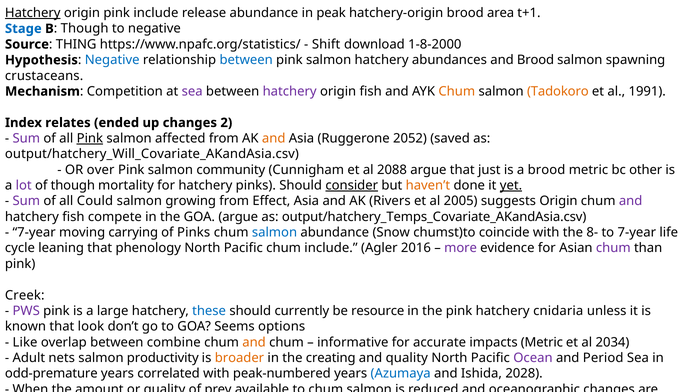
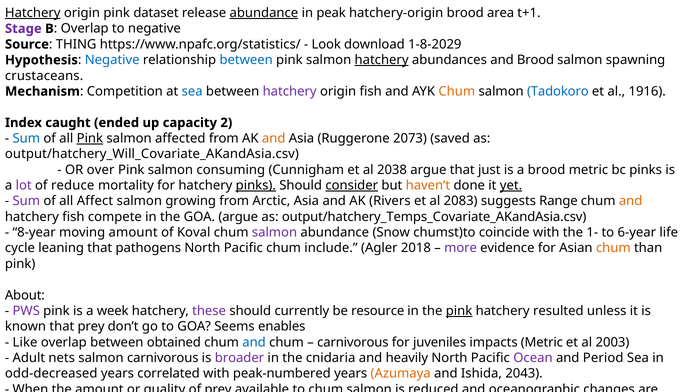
pink include: include -> dataset (156, 13)
abundance underline: none -> present (264, 13)
Stage colour: blue -> purple (23, 29)
Though: Though -> Overlap (85, 29)
Shift: Shift -> Look (326, 44)
1-8-2000: 1-8-2000 -> 1-8-2029 (435, 44)
hatchery underline: none -> present (382, 60)
sea colour: purple -> blue (192, 92)
Tadokoro colour: orange -> blue (558, 92)
1991: 1991 -> 1916 (647, 92)
relates: relates -> caught (68, 123)
up changes: changes -> capacity (190, 123)
Sum colour: purple -> blue (26, 139)
2052: 2052 -> 2073 (410, 139)
community: community -> consuming (231, 170)
2088: 2088 -> 2038 (392, 170)
bc other: other -> pinks (646, 170)
of though: though -> reduce (73, 186)
pinks underline: none -> present (256, 186)
Could: Could -> Affect (95, 201)
Effect: Effect -> Arctic (271, 201)
2005: 2005 -> 2083 (461, 201)
suggests Origin: Origin -> Range (558, 201)
and colour: purple -> orange (631, 201)
7-year: 7-year -> 8-year (34, 233)
moving carrying: carrying -> amount (133, 233)
of Pinks: Pinks -> Koval (194, 233)
salmon colour: blue -> purple (275, 233)
8-: 8- -> 1- (592, 233)
to 7-year: 7-year -> 6-year (637, 233)
phenology: phenology -> pathogens (148, 249)
2016: 2016 -> 2018 (416, 249)
chum colour: purple -> orange (613, 249)
Creek: Creek -> About (25, 296)
large: large -> week (113, 311)
these colour: blue -> purple (209, 311)
pink underline: none -> present (459, 311)
cnidaria: cnidaria -> resulted (558, 311)
that look: look -> prey (91, 327)
options: options -> enables (282, 327)
combine: combine -> obtained (174, 343)
and colour: orange -> blue (254, 343)
informative: informative -> carnivorous (353, 343)
accurate: accurate -> juveniles (440, 343)
al 2034: 2034 -> 2003 (612, 343)
salmon productivity: productivity -> carnivorous (163, 359)
broader colour: orange -> purple (239, 359)
creating: creating -> cnidaria (331, 359)
and quality: quality -> heavily (407, 359)
odd-premature: odd-premature -> odd-decreased (51, 374)
Azumaya colour: blue -> orange (401, 374)
2028: 2028 -> 2043 (524, 374)
